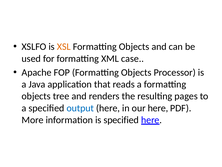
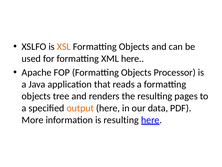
XML case: case -> here (133, 58)
output colour: blue -> orange (80, 108)
our here: here -> data (158, 108)
is specified: specified -> resulting (121, 120)
